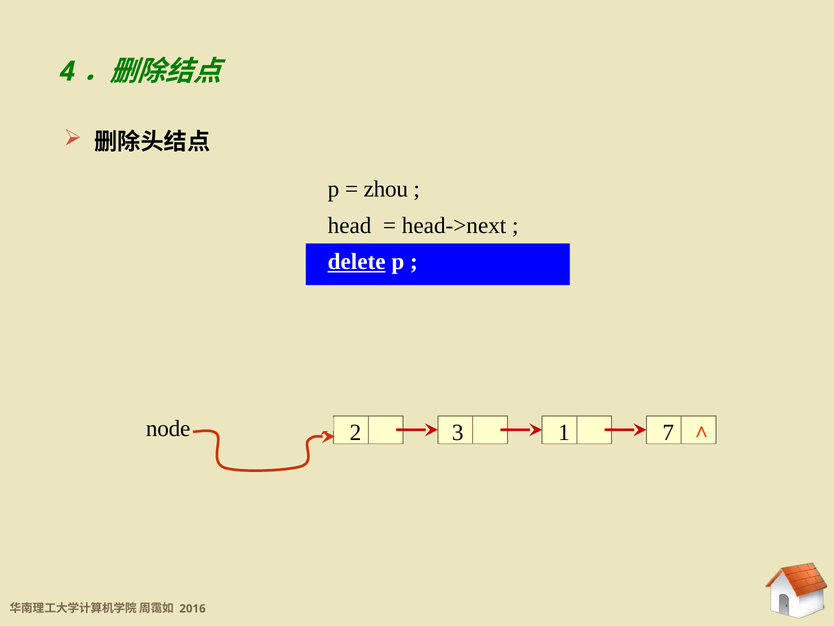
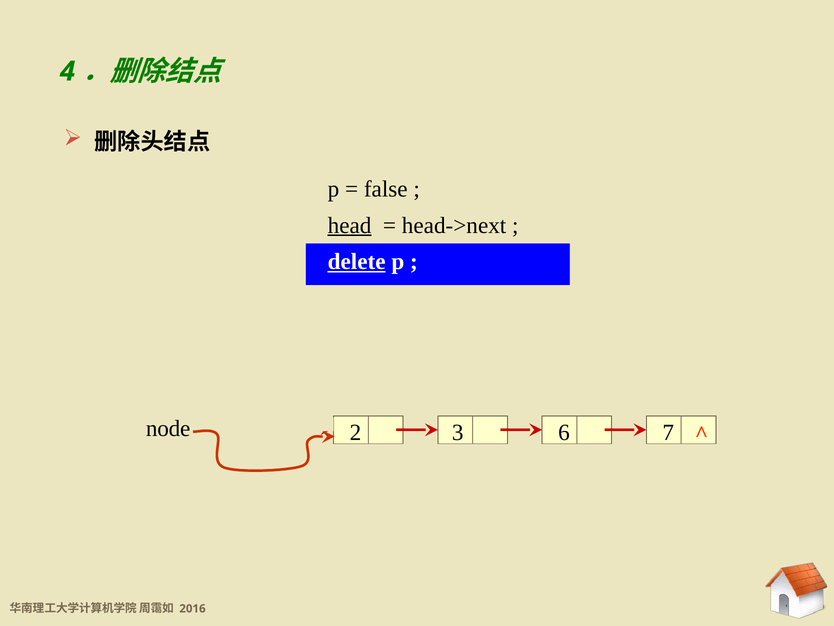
zhou: zhou -> false (386, 189)
head underline: none -> present (350, 225)
3 1: 1 -> 6 (564, 432)
